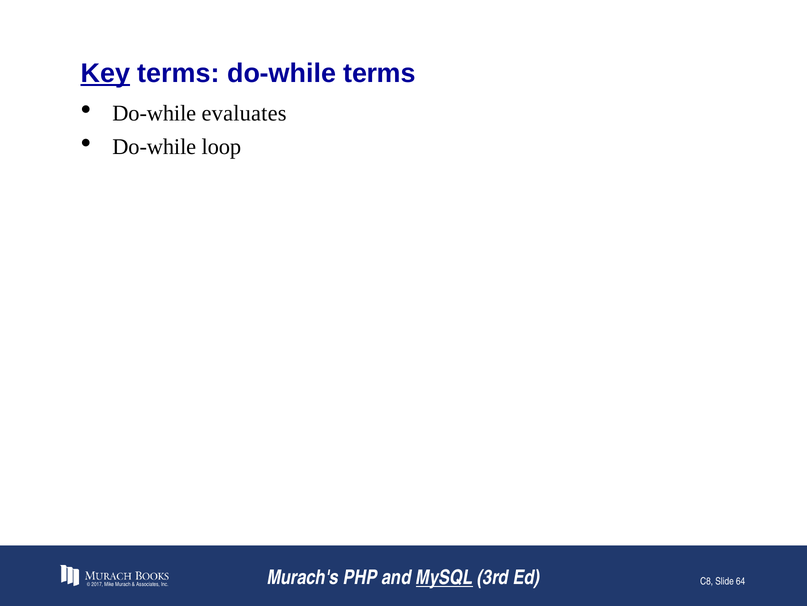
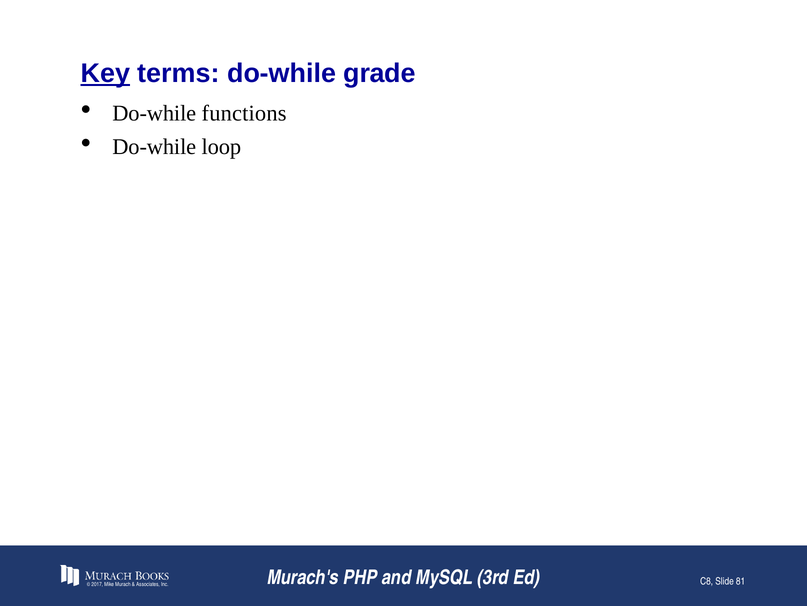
do-while terms: terms -> grade (380, 73)
evaluates: evaluates -> functions (244, 113)
MySQL underline: present -> none (444, 577)
64: 64 -> 81 (741, 581)
